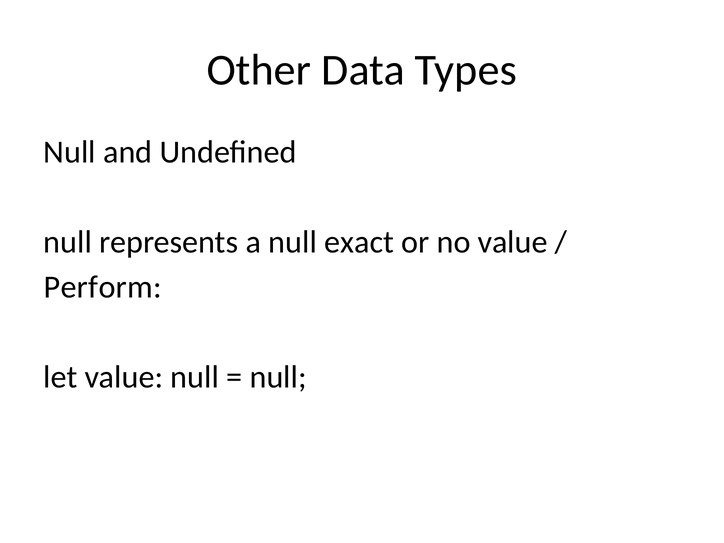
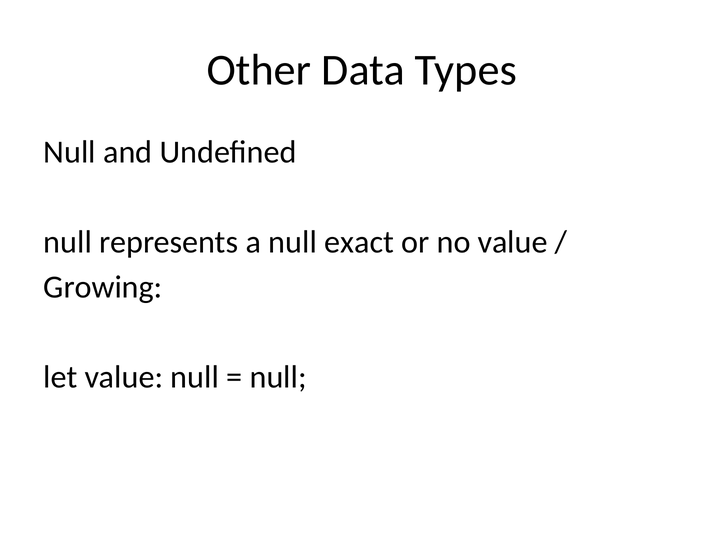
Perform: Perform -> Growing (103, 287)
